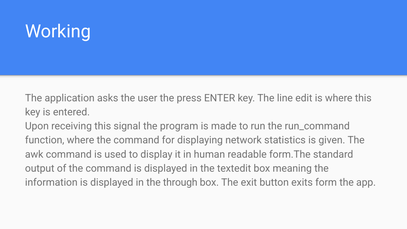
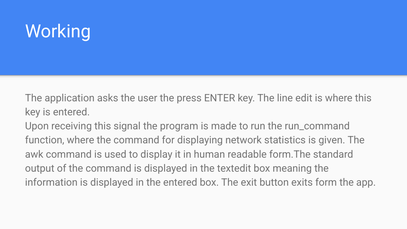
the through: through -> entered (180, 182)
